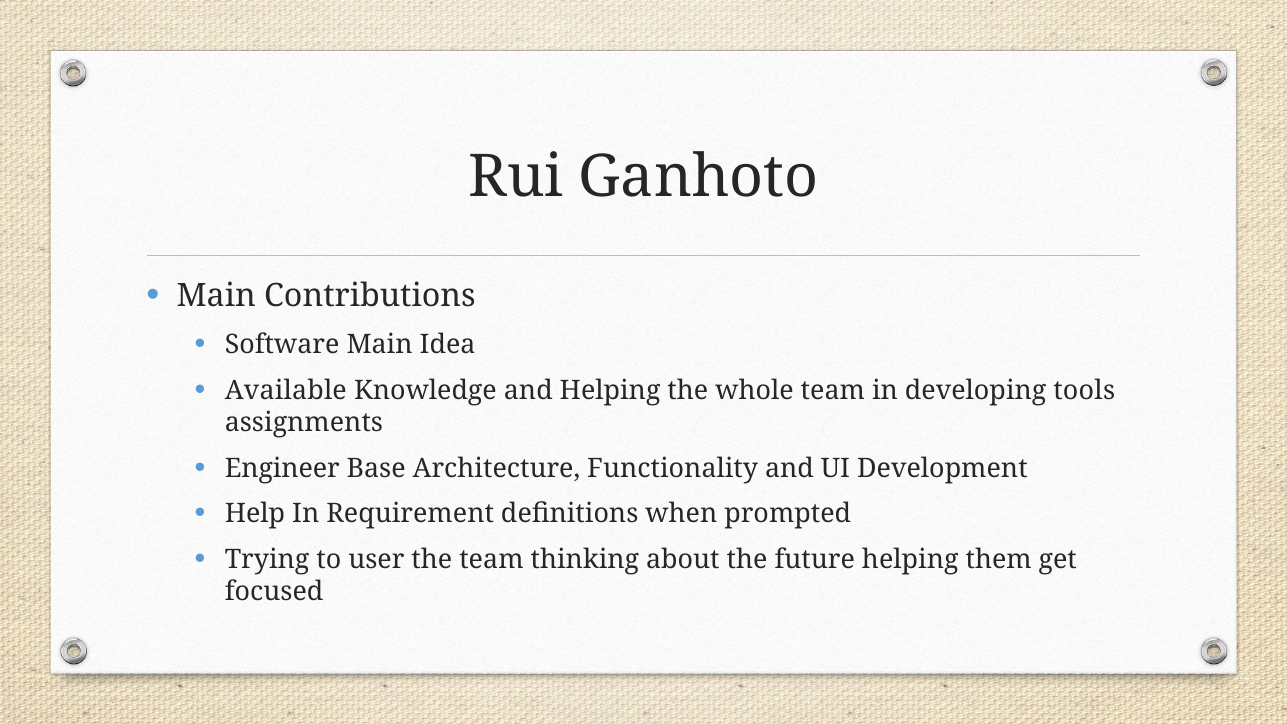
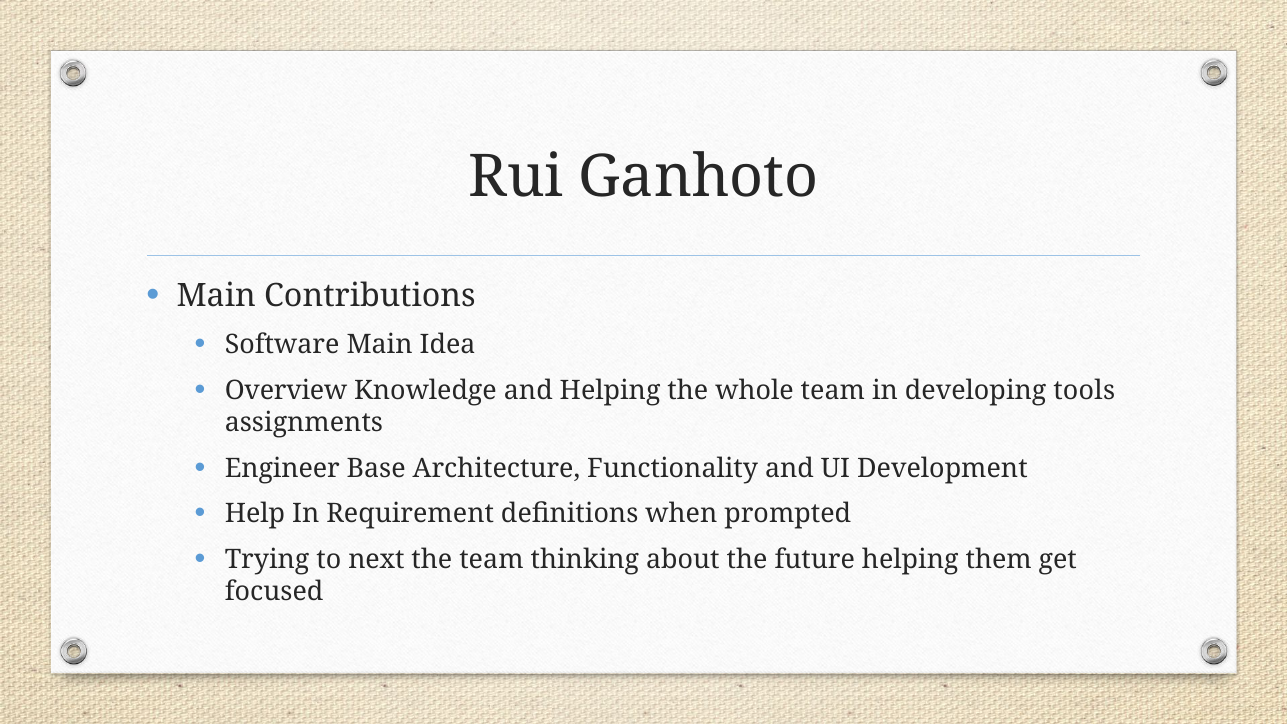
Available: Available -> Overview (286, 390)
user: user -> next (376, 560)
